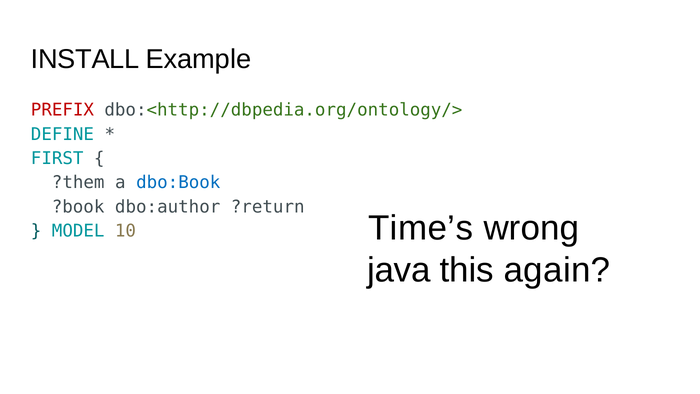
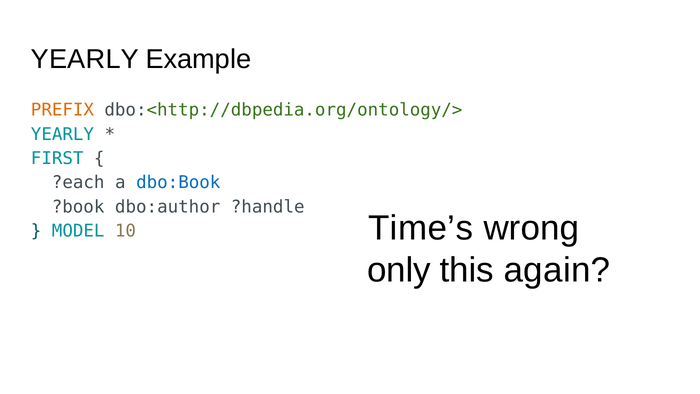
INSTALL: INSTALL -> YEARLY (85, 59)
PREFIX colour: red -> orange (62, 110)
DEFINE: DEFINE -> YEARLY (62, 134)
?them: ?them -> ?each (78, 183)
?return: ?return -> ?handle (268, 207)
java: java -> only (399, 270)
